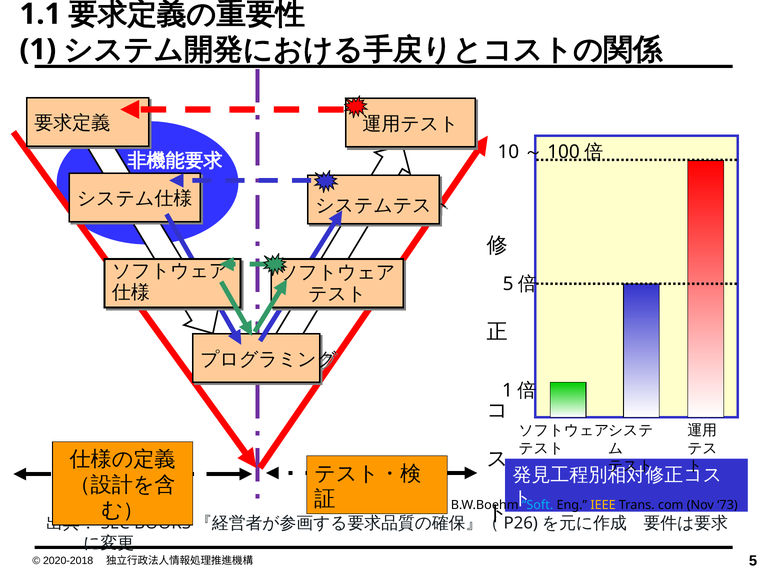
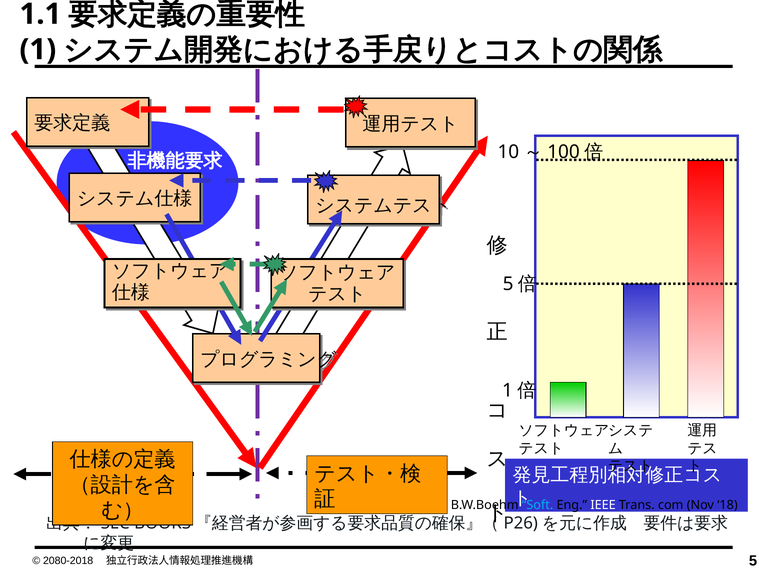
IEEE colour: yellow -> white (603, 505)
73: 73 -> 18 (727, 505)
2020-2018: 2020-2018 -> 2080-2018 (68, 561)
